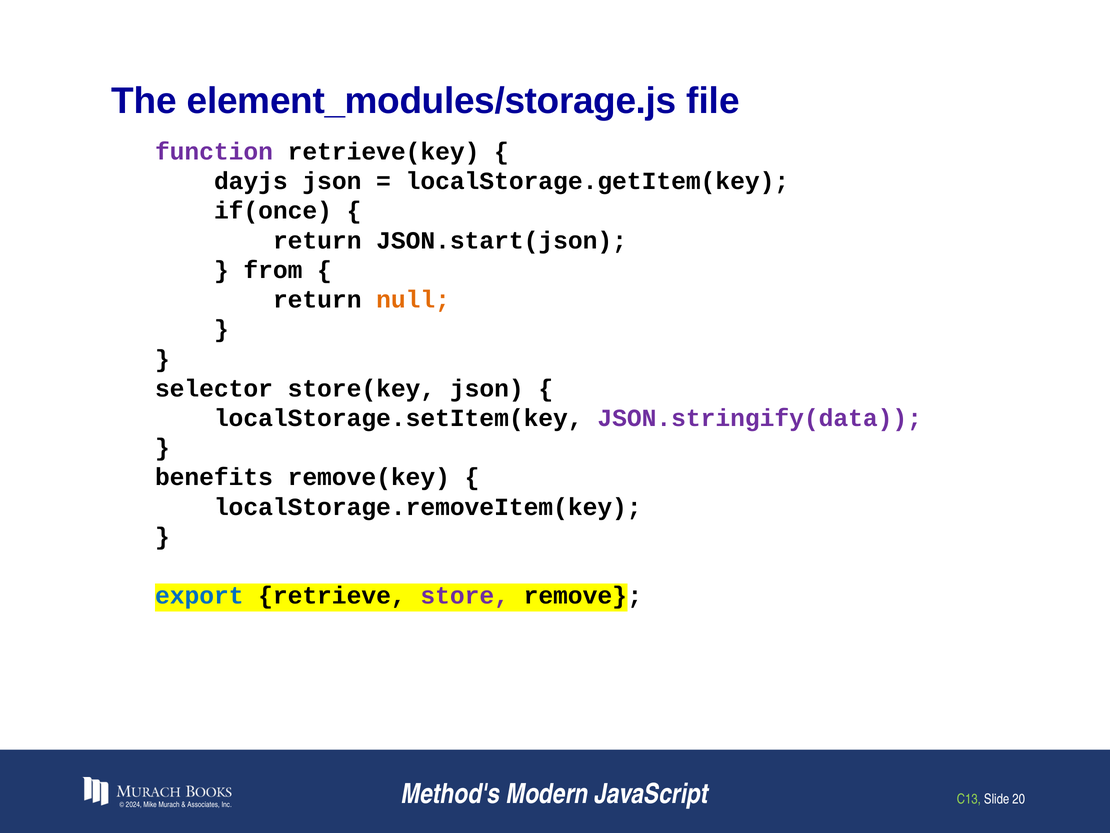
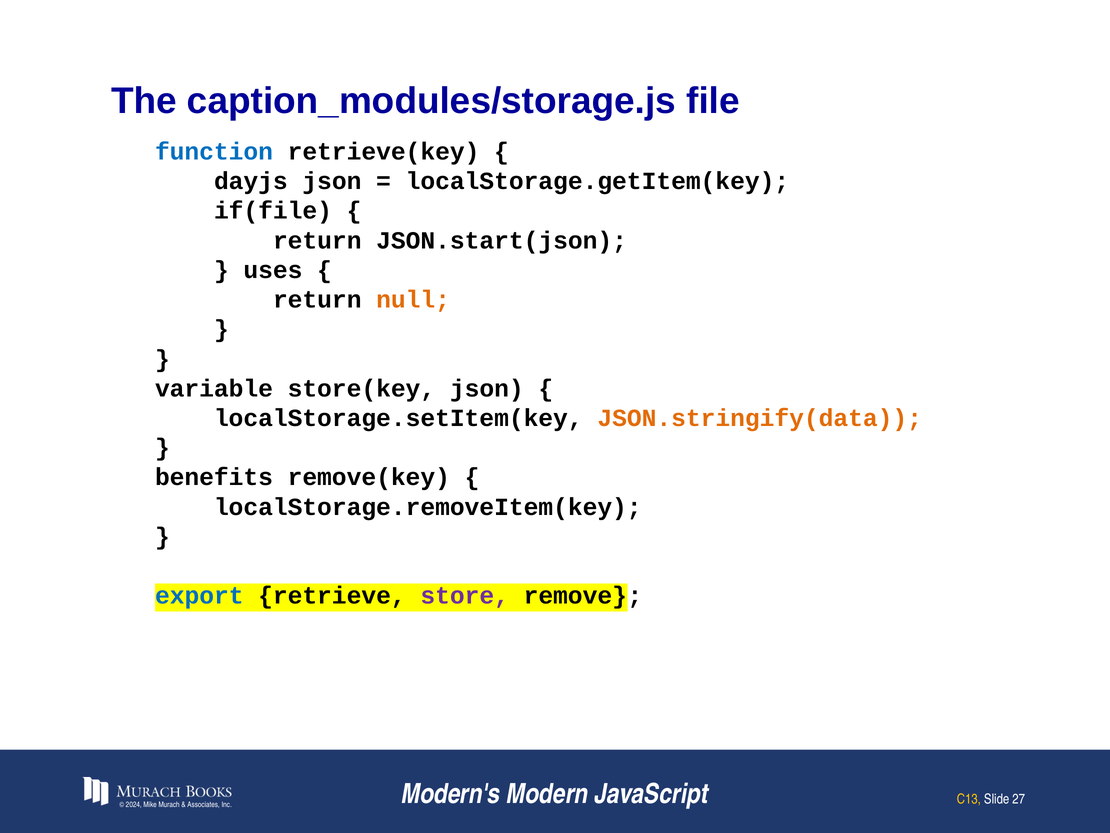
element_modules/storage.js: element_modules/storage.js -> caption_modules/storage.js (432, 101)
function colour: purple -> blue (214, 152)
if(once: if(once -> if(file (273, 211)
from: from -> uses (273, 270)
selector: selector -> variable (214, 388)
JSON.stringify(data colour: purple -> orange (760, 418)
Method's: Method's -> Modern's (451, 794)
C13 colour: light green -> yellow (969, 799)
20: 20 -> 27 (1019, 799)
